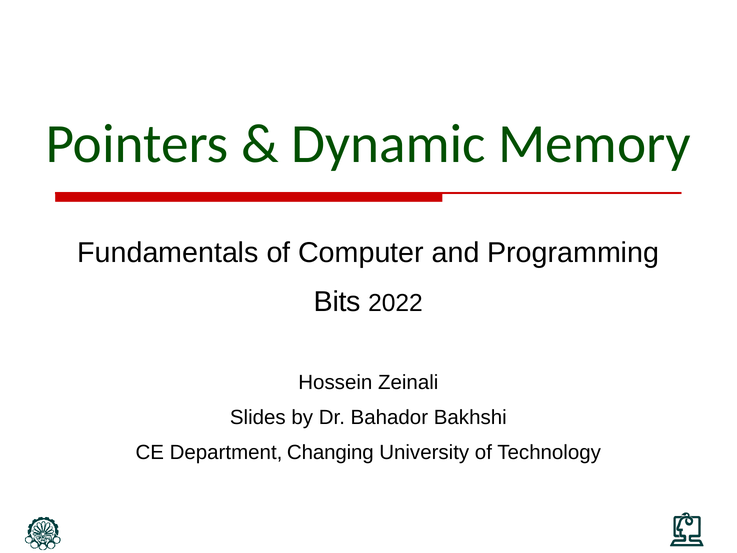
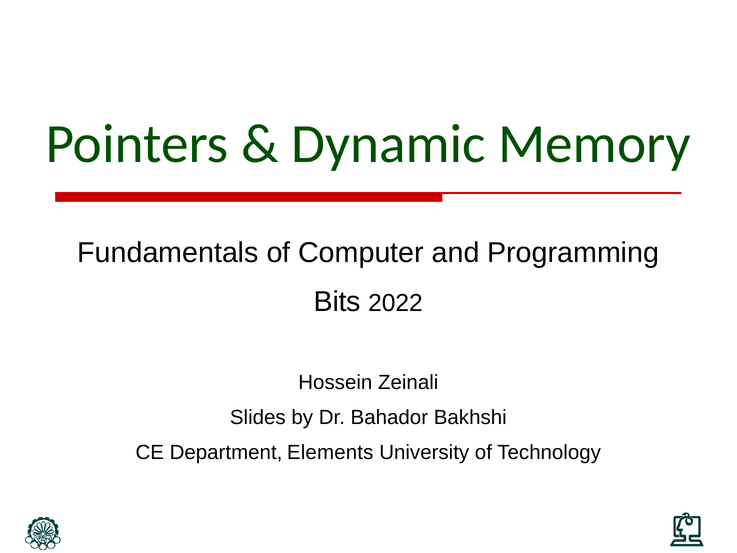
Changing: Changing -> Elements (330, 452)
